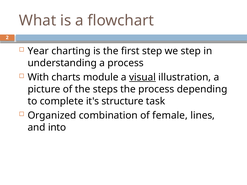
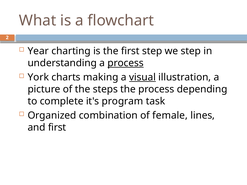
process underline: none -> present (126, 63)
With: With -> York (38, 77)
module: module -> making (101, 77)
structure: structure -> program (122, 101)
and into: into -> first (57, 128)
